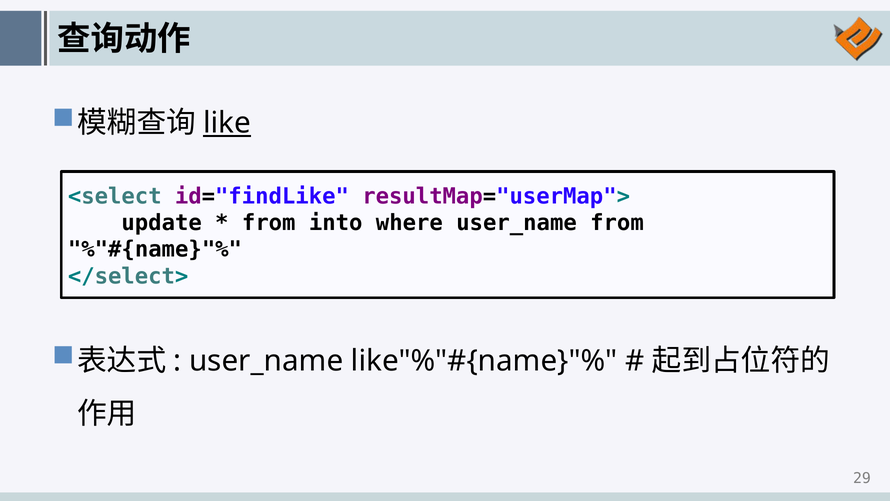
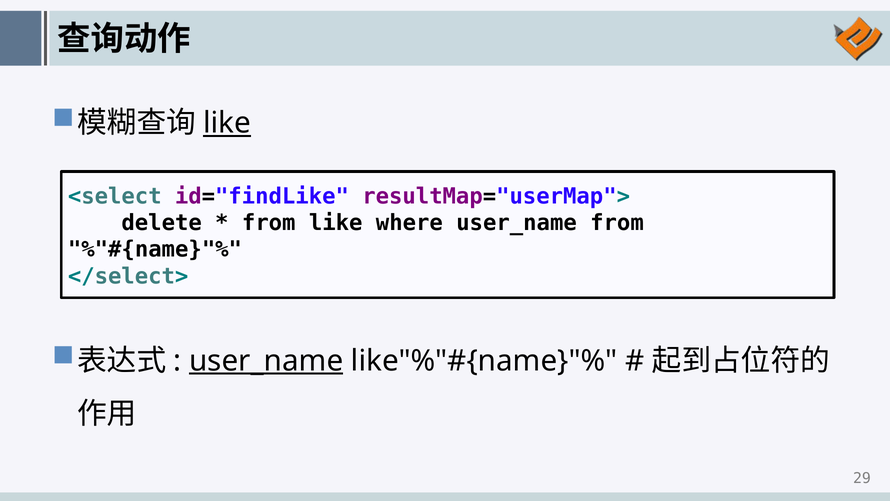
update: update -> delete (162, 223)
from into: into -> like (336, 223)
user_name underline: none -> present (266, 360)
